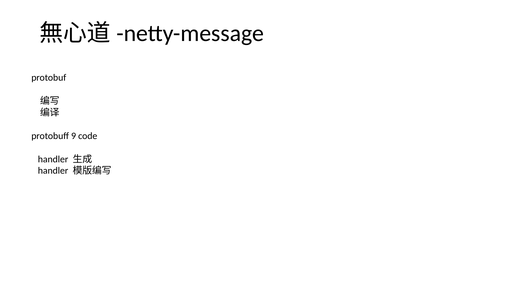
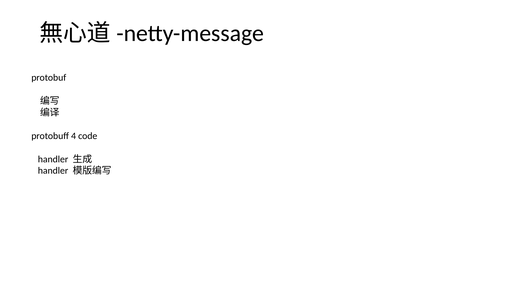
9: 9 -> 4 (74, 136)
